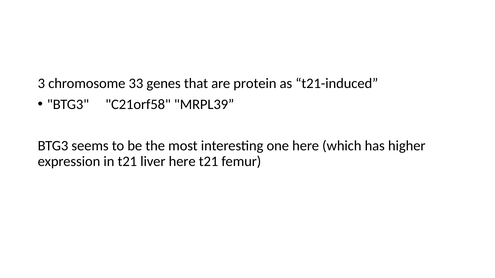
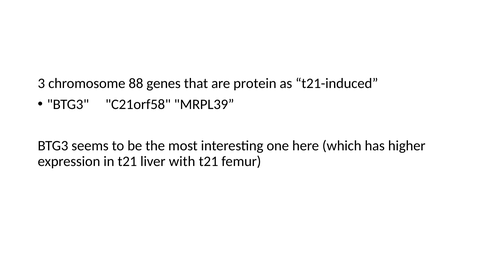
33: 33 -> 88 (136, 84)
liver here: here -> with (182, 162)
